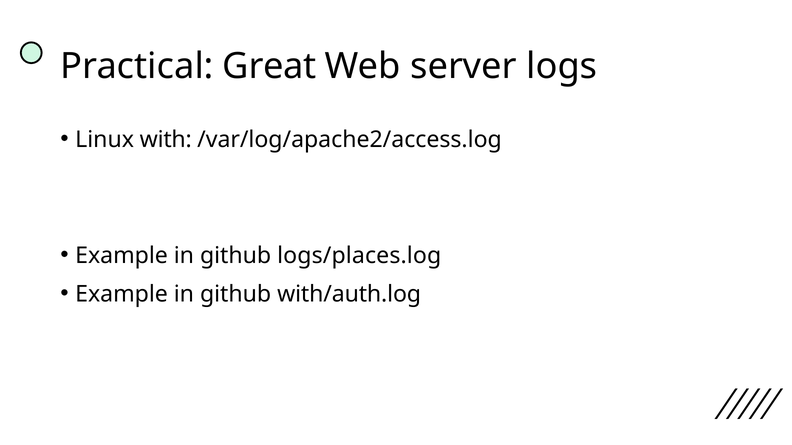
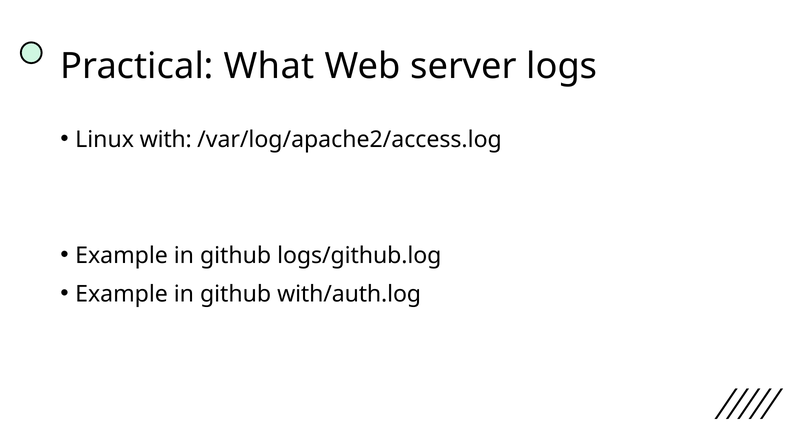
Great: Great -> What (269, 67)
logs/places.log: logs/places.log -> logs/github.log (359, 256)
